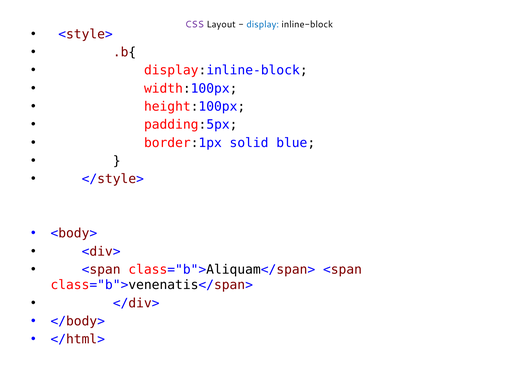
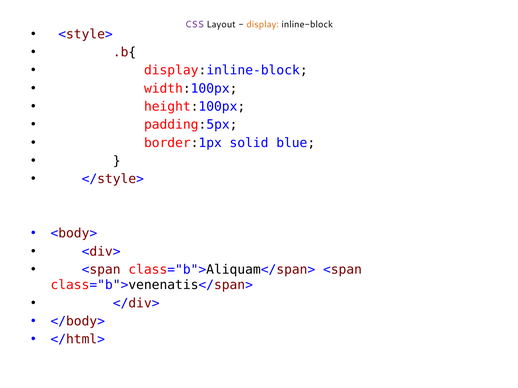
display colour: blue -> orange (263, 24)
